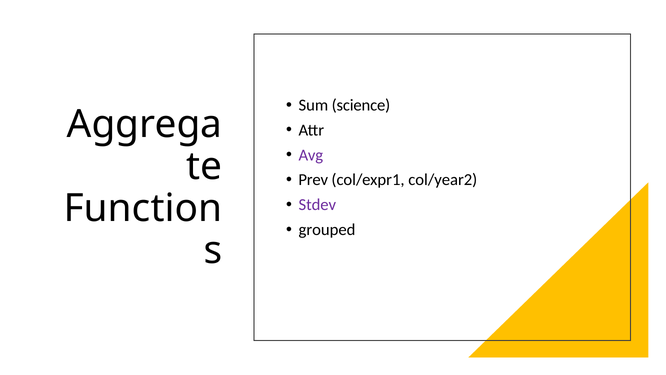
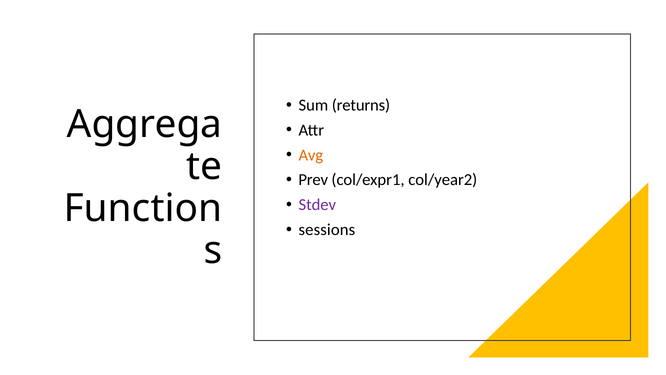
science: science -> returns (361, 105)
Avg colour: purple -> orange (311, 155)
grouped: grouped -> sessions (327, 230)
